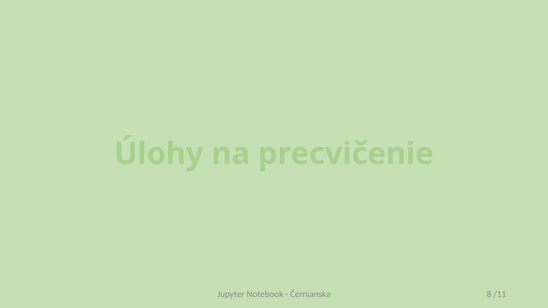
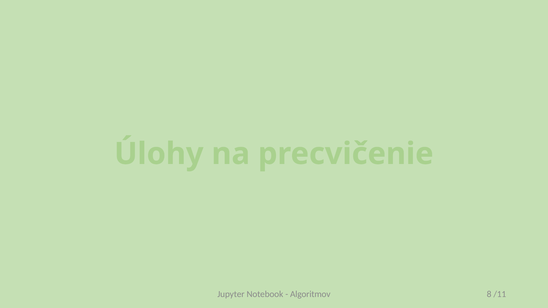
Černianska: Černianska -> Algoritmov (310, 295)
